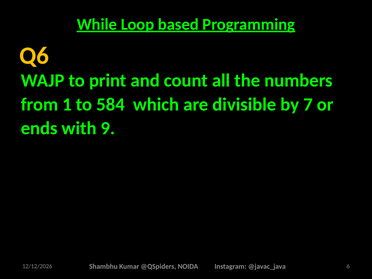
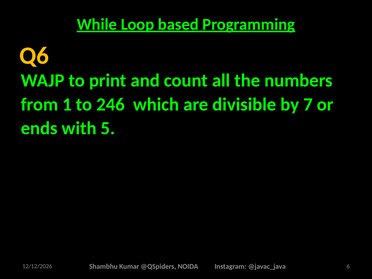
584: 584 -> 246 (111, 104)
9: 9 -> 5 (108, 128)
